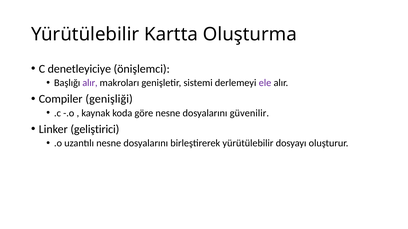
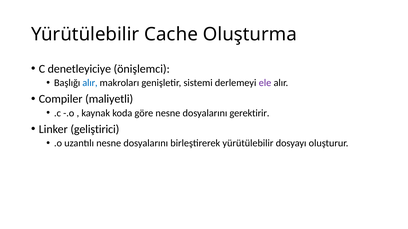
Kartta: Kartta -> Cache (171, 34)
alır colour: purple -> blue (90, 83)
genişliği: genişliği -> maliyetli (109, 99)
güvenilir: güvenilir -> gerektirir (249, 113)
